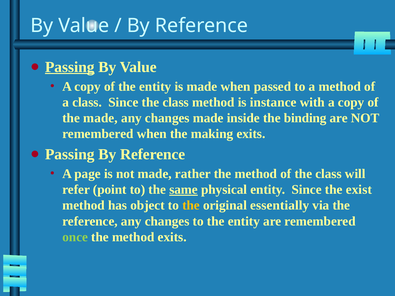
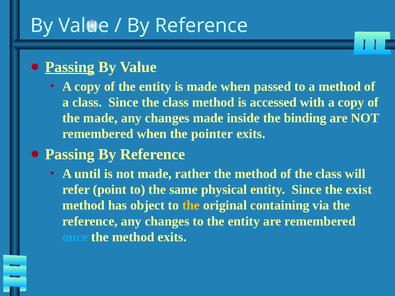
instance: instance -> accessed (273, 102)
making: making -> pointer (212, 134)
page: page -> until (88, 174)
same underline: present -> none (184, 190)
essentially: essentially -> containing (280, 206)
once colour: light green -> light blue (75, 237)
